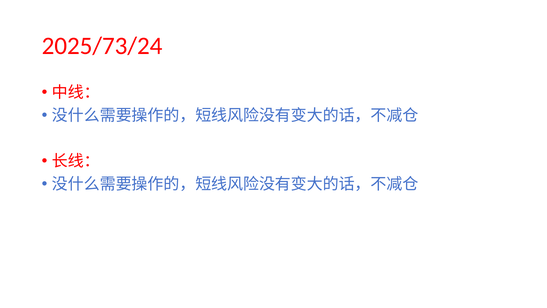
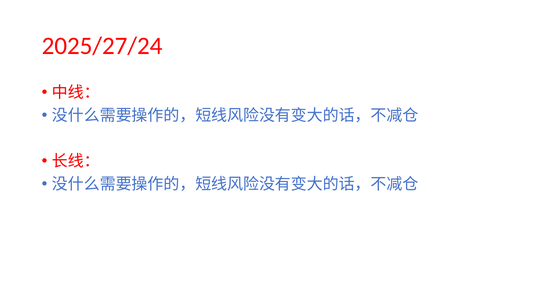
2025/73/24: 2025/73/24 -> 2025/27/24 (102, 46)
